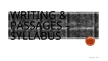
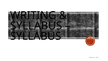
PASSAGES: PASSAGES -> SYLLABUS (36, 26)
